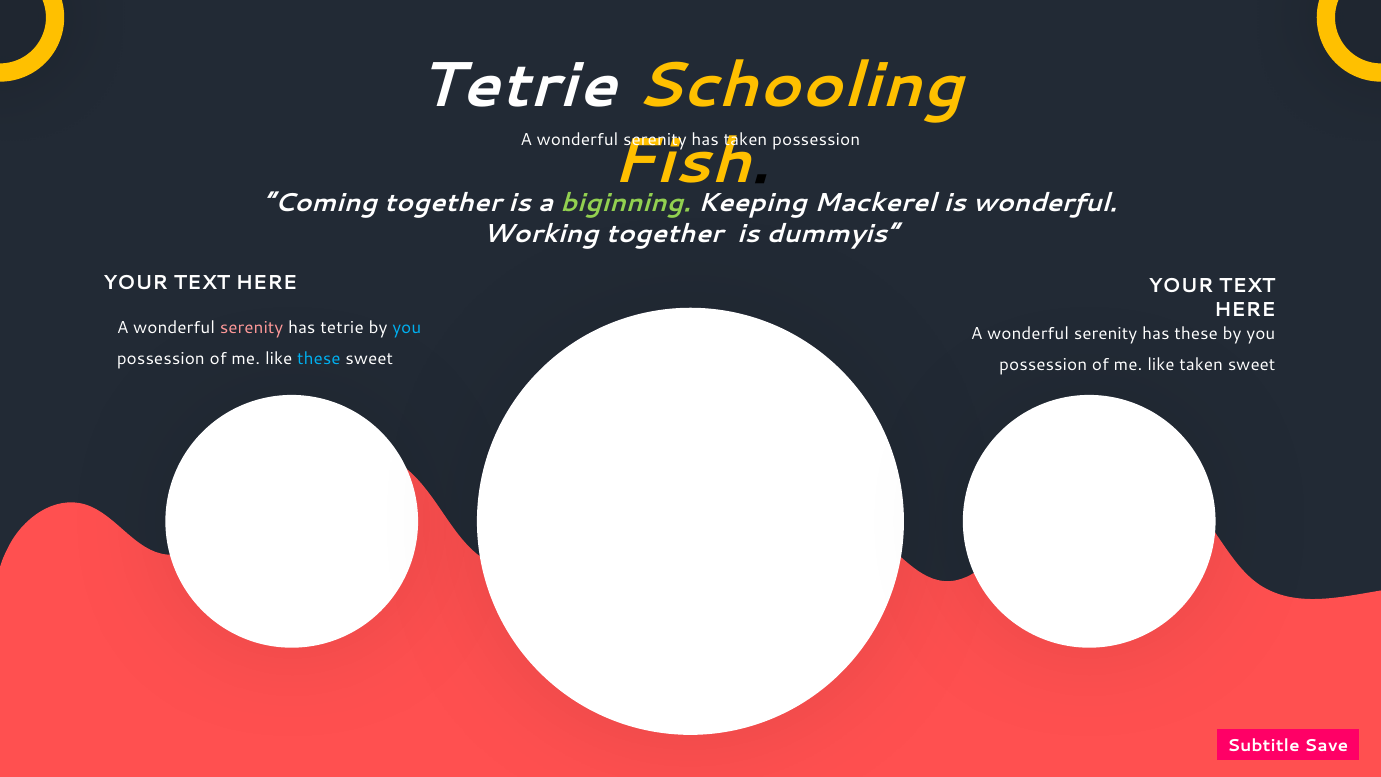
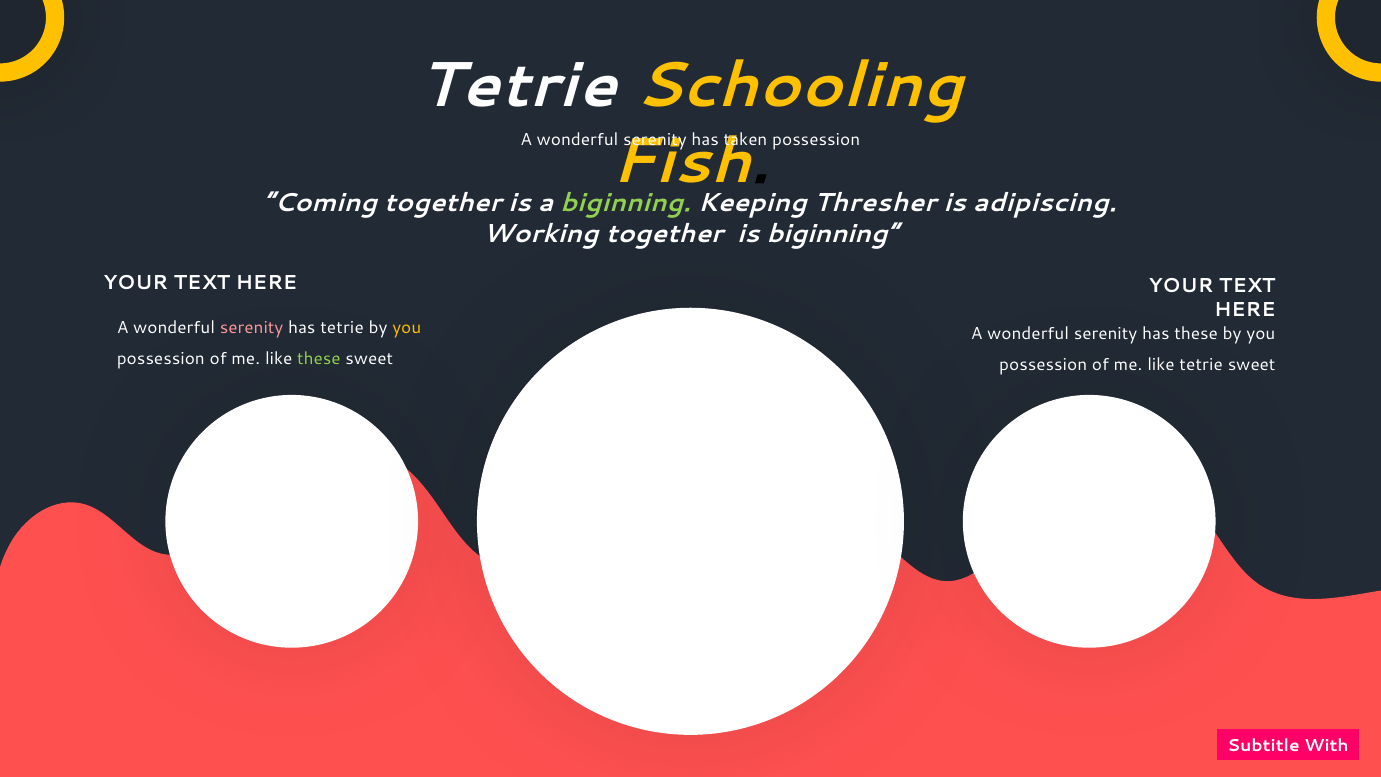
Mackerel: Mackerel -> Thresher (875, 203)
is wonderful: wonderful -> adipiscing (1045, 203)
is dummyis: dummyis -> biginning (832, 234)
you colour: light blue -> yellow (407, 327)
these colour: light blue -> light green (319, 358)
like taken: taken -> tetrie (1201, 364)
Save: Save -> With (1326, 746)
